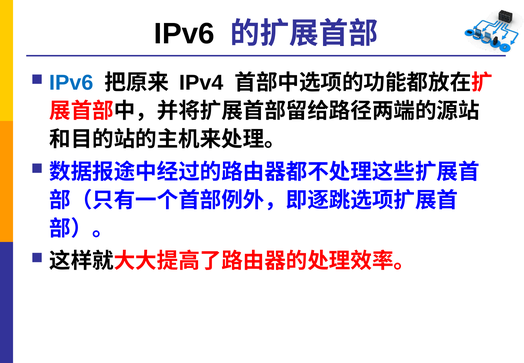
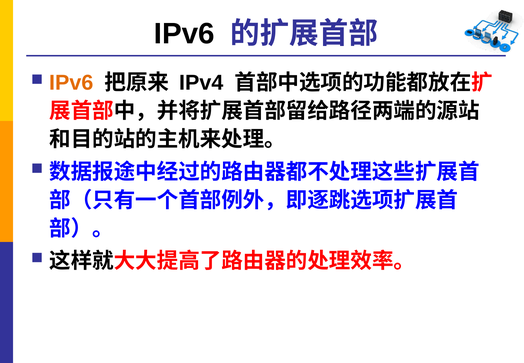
IPv6 colour: blue -> orange (71, 83)
